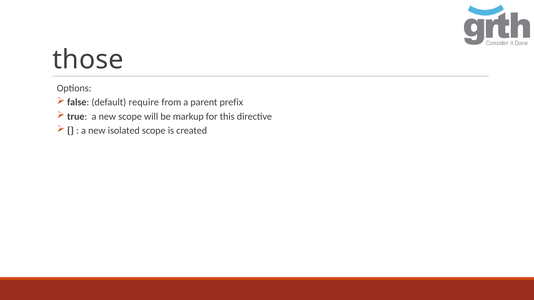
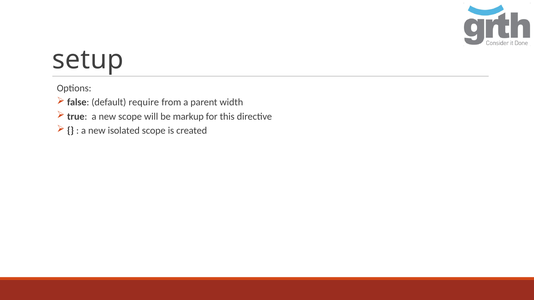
those: those -> setup (88, 60)
prefix: prefix -> width (231, 102)
